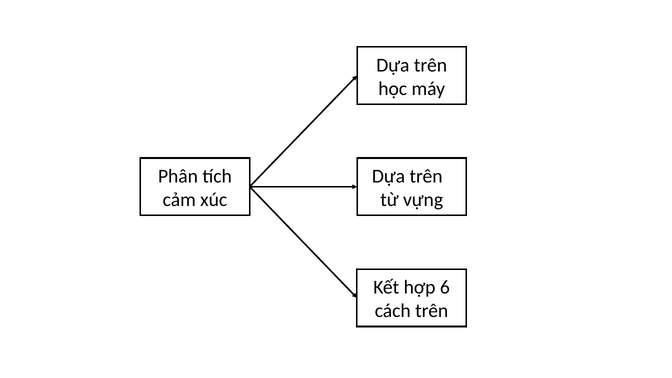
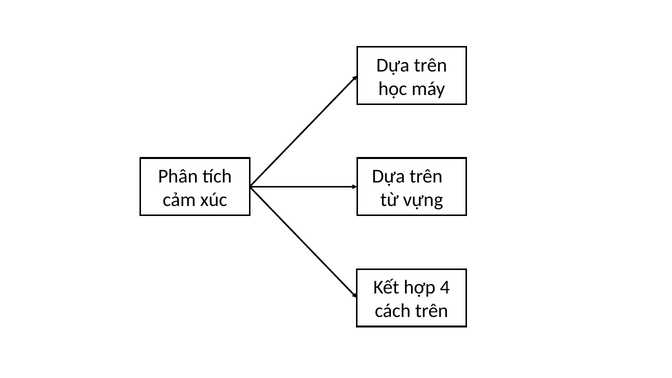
6: 6 -> 4 (445, 287)
